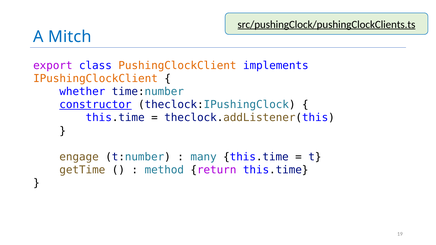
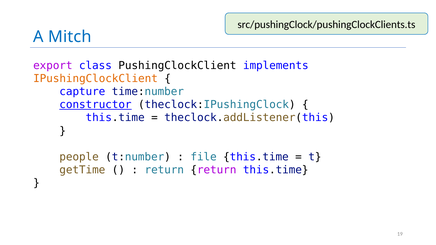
src/pushingClock/pushingClockClients.ts underline: present -> none (326, 24)
PushingClockClient colour: orange -> black (177, 65)
whether: whether -> capture (82, 92)
engage: engage -> people (79, 157)
many: many -> file (204, 157)
method: method -> return (164, 170)
